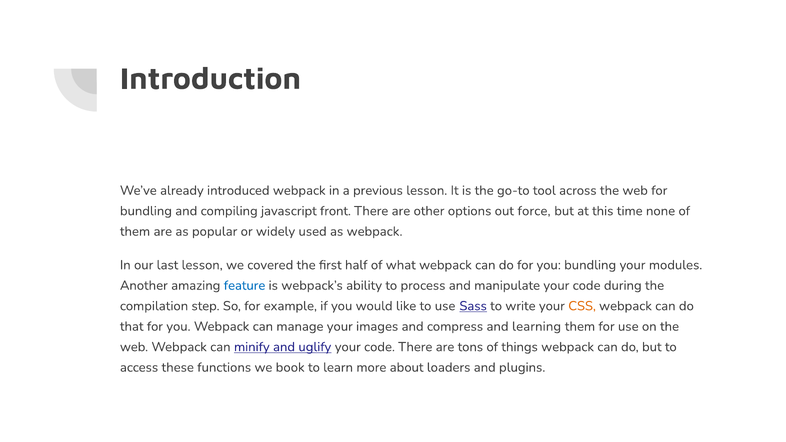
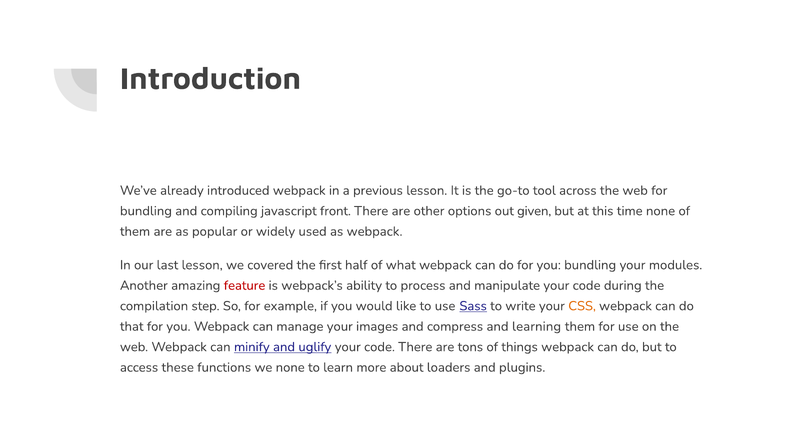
force: force -> given (534, 211)
feature colour: blue -> red (245, 286)
we book: book -> none (290, 367)
